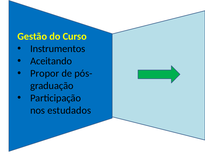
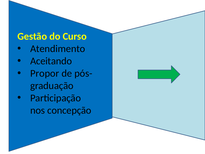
Instrumentos: Instrumentos -> Atendimento (58, 49)
estudados: estudados -> concepção (69, 110)
